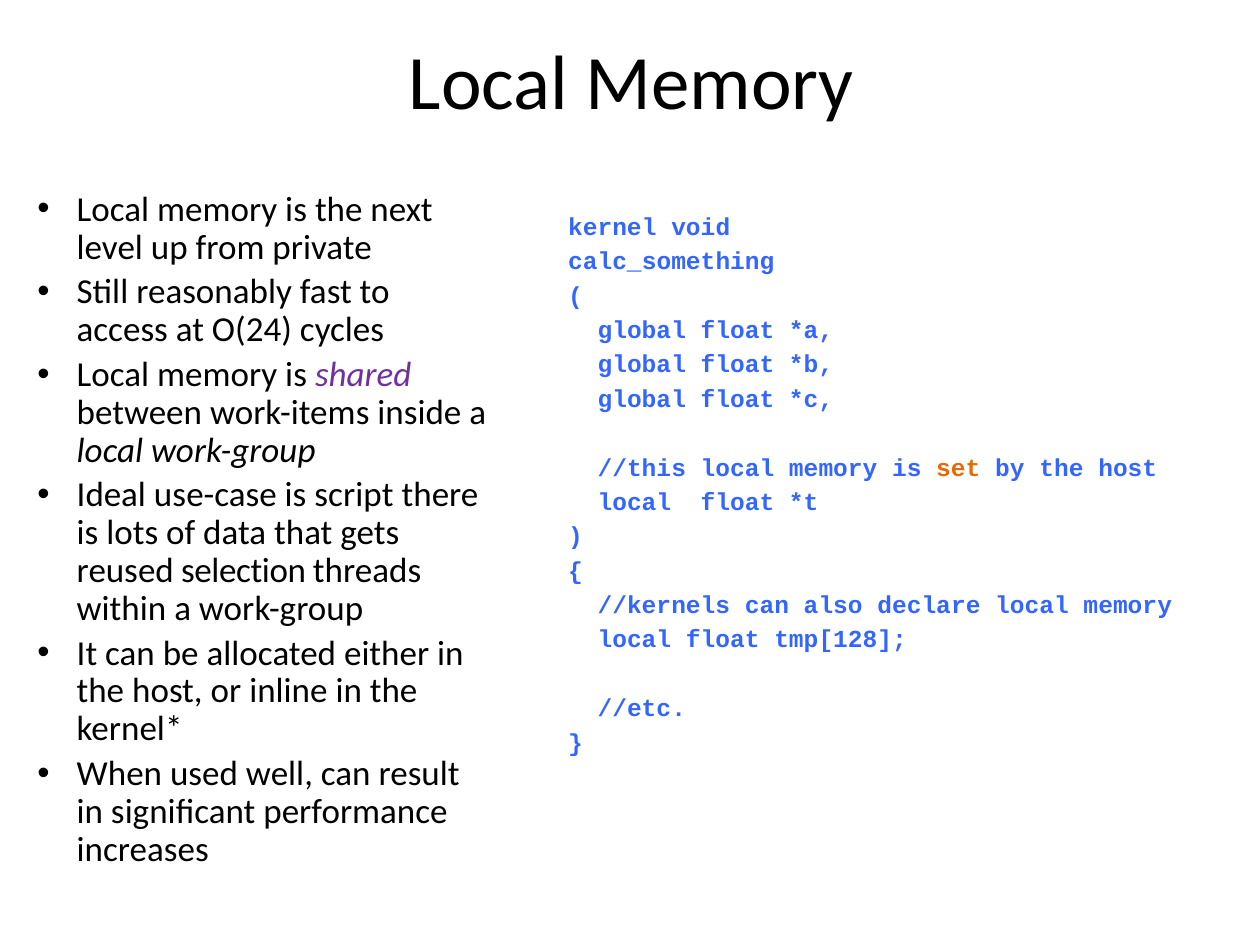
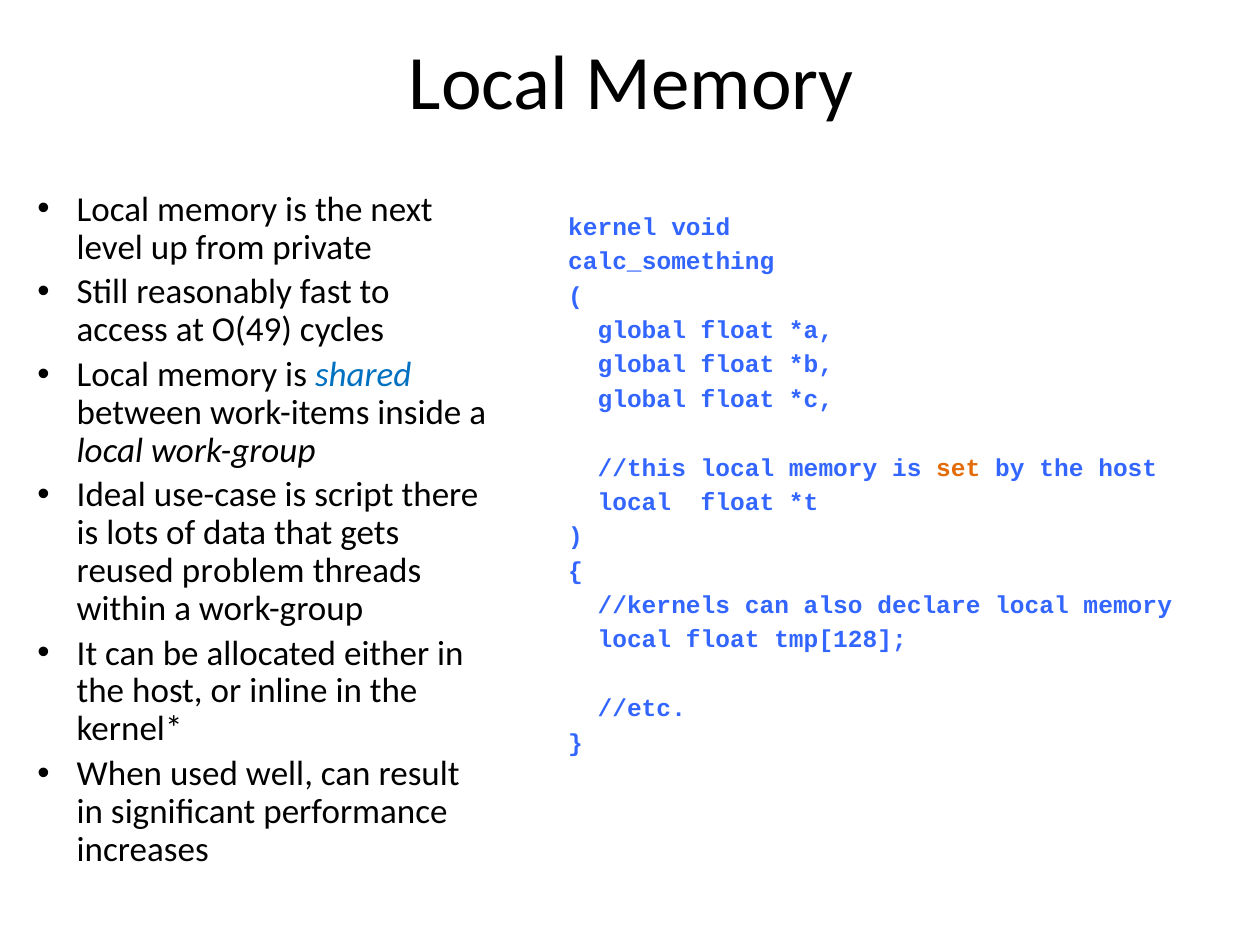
O(24: O(24 -> O(49 (252, 330)
shared colour: purple -> blue (363, 375)
selection: selection -> problem (243, 571)
